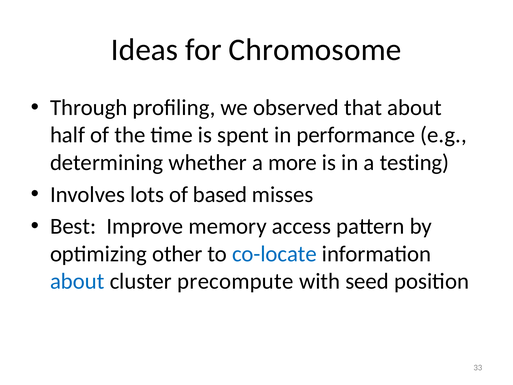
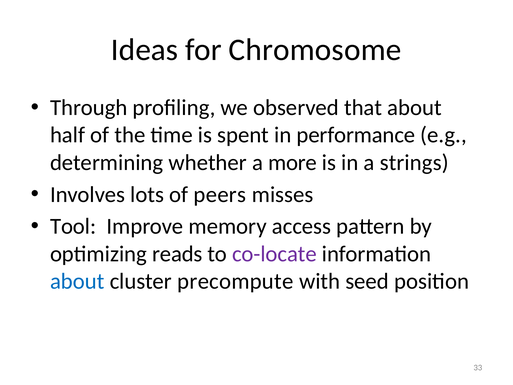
testing: testing -> strings (414, 162)
based: based -> peers (220, 194)
Best: Best -> Tool (73, 226)
other: other -> reads (177, 254)
co-locate colour: blue -> purple (274, 254)
